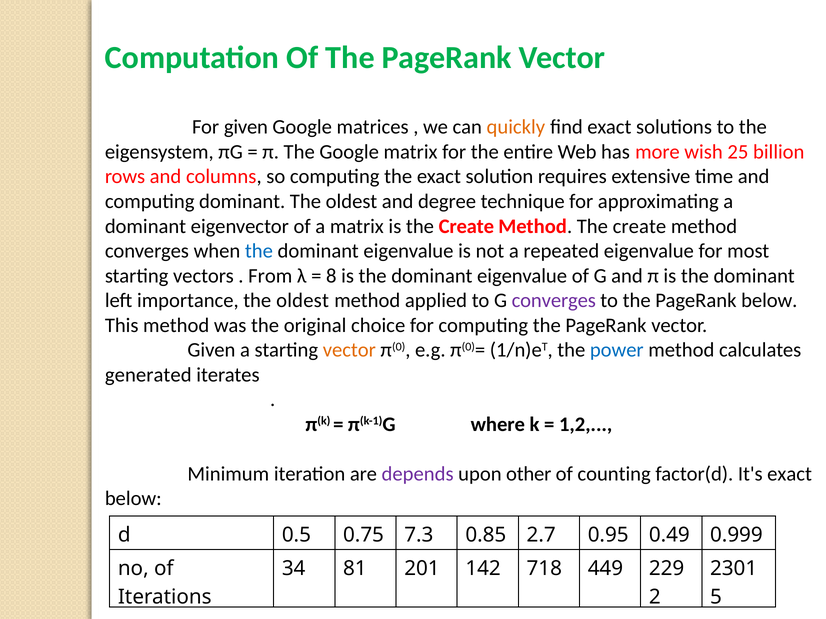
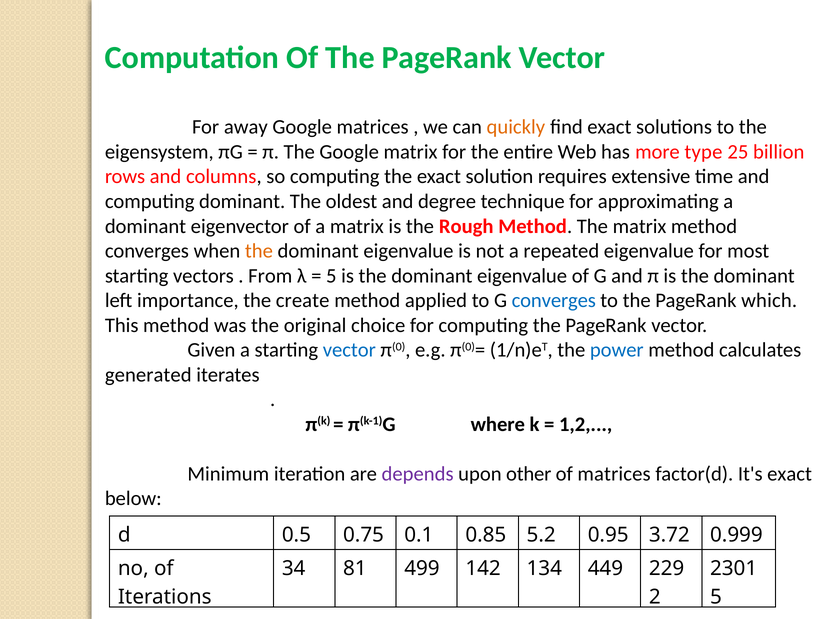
For given: given -> away (246, 127)
wish: wish -> type (703, 152)
is the Create: Create -> Rough (466, 226)
Method The create: create -> matrix (640, 226)
the colour: blue -> orange (259, 251)
8: 8 -> 5 (331, 276)
oldest: oldest -> create (303, 301)
converges colour: purple -> blue (554, 301)
PageRank below: below -> which (769, 301)
vector colour: orange -> blue (349, 350)
of counting: counting -> matrices (614, 474)
7.3: 7.3 -> 0.1 (419, 536)
2.7: 2.7 -> 5.2 (541, 536)
0.49: 0.49 -> 3.72 (669, 536)
201: 201 -> 499 (422, 569)
718: 718 -> 134 (544, 569)
